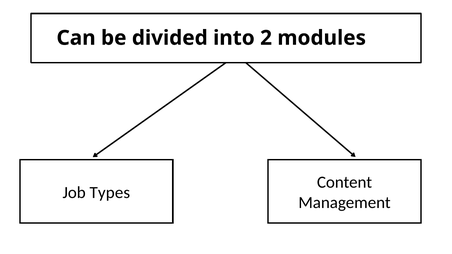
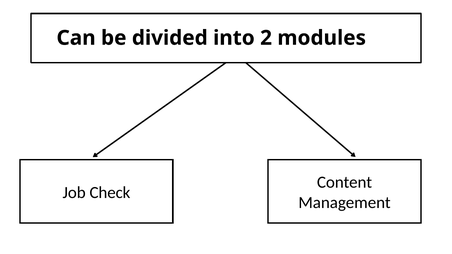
Types: Types -> Check (110, 193)
